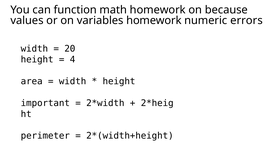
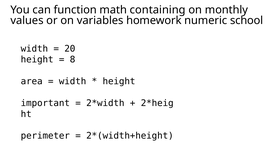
math homework: homework -> containing (158, 10)
because: because -> monthly (226, 10)
errors: errors -> school (247, 21)
4: 4 -> 8 (73, 60)
